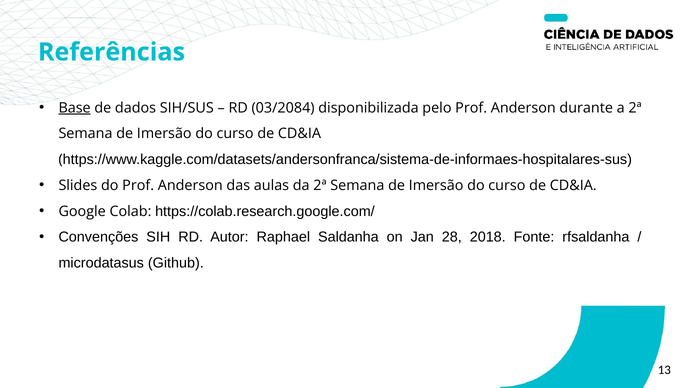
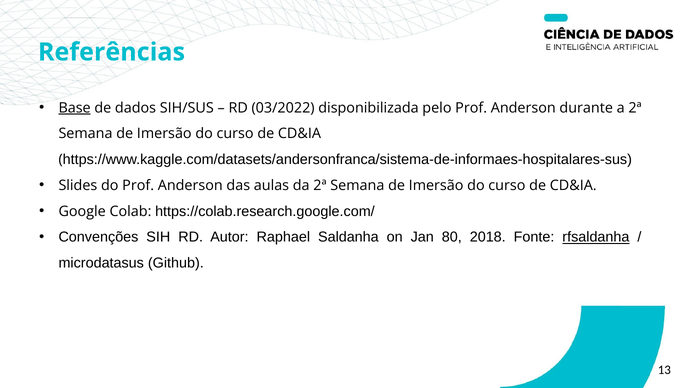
03/2084: 03/2084 -> 03/2022 (283, 108)
28: 28 -> 80 (452, 237)
rfsaldanha underline: none -> present (596, 237)
